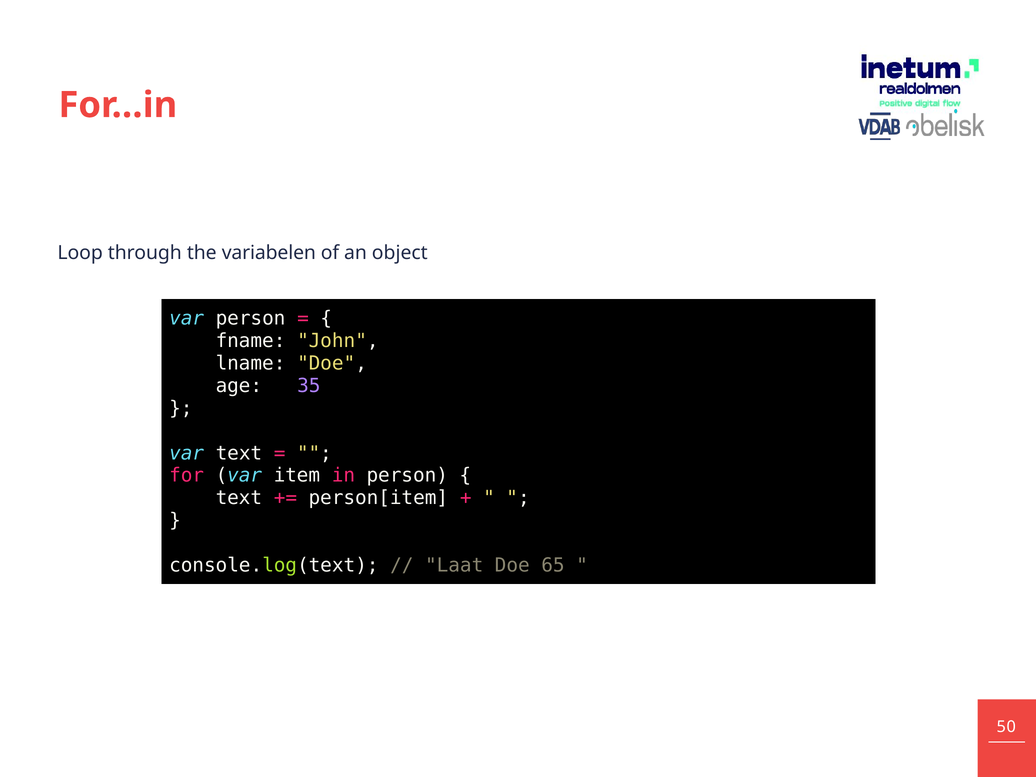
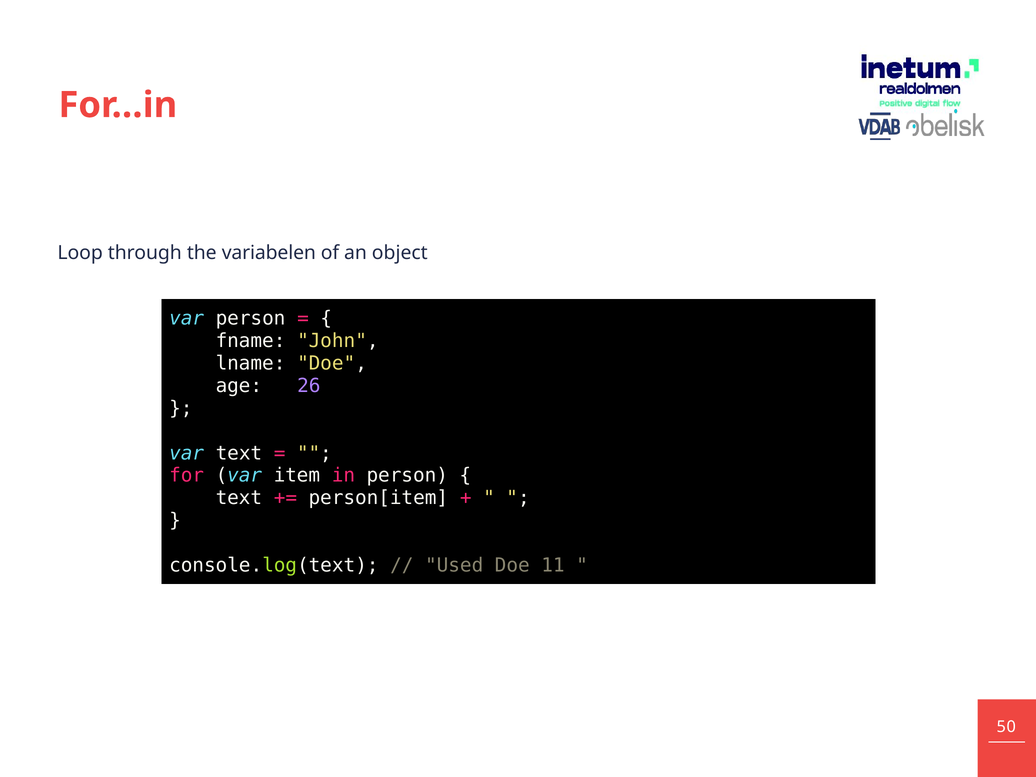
35: 35 -> 26 (309, 386)
Laat: Laat -> Used (454, 565)
65: 65 -> 11 (553, 565)
